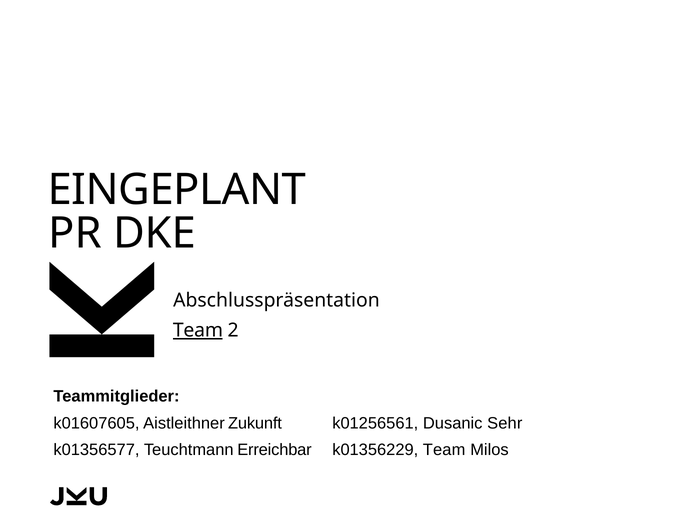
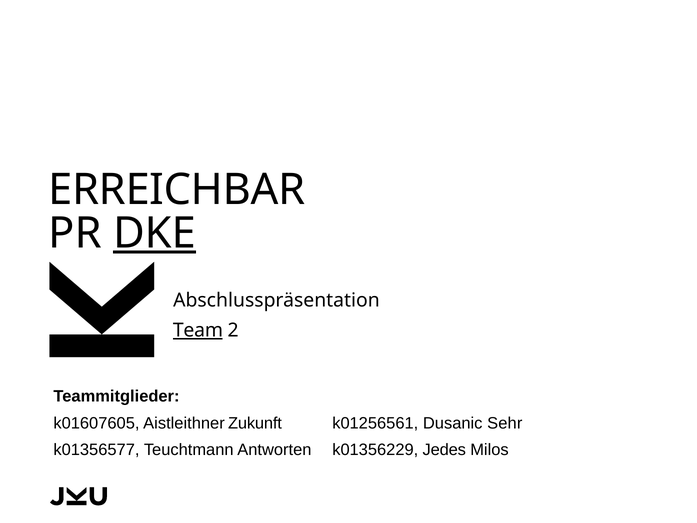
EINGEPLANT: EINGEPLANT -> ERREICHBAR (177, 190)
DKE underline: none -> present (155, 233)
Erreichbar: Erreichbar -> Antworten (274, 449)
k01356229 Team: Team -> Jedes (444, 449)
